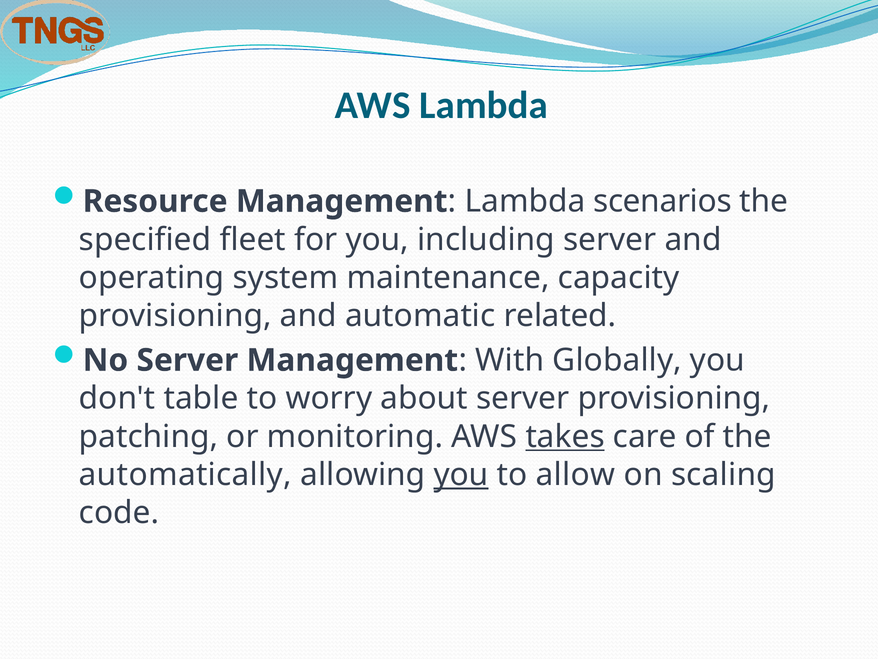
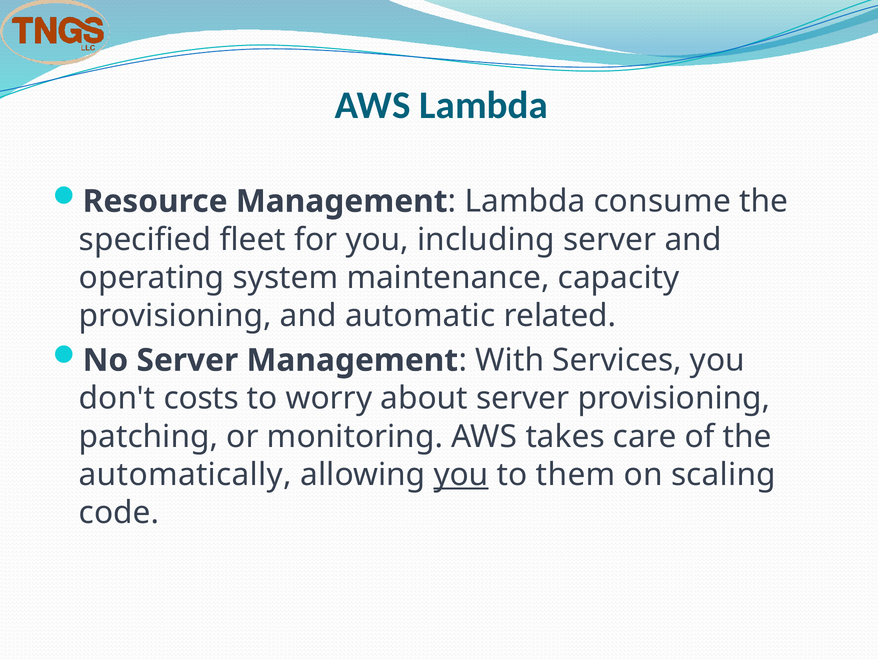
scenarios: scenarios -> consume (662, 201)
Globally: Globally -> Services (617, 360)
table: table -> costs (201, 398)
takes underline: present -> none (565, 436)
allow: allow -> them (576, 474)
